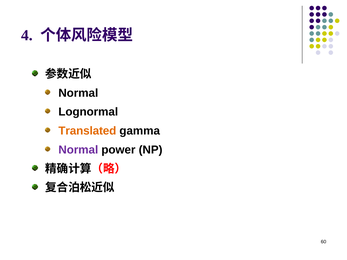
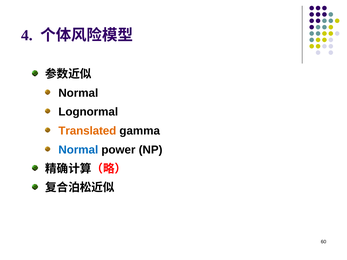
Normal colour: purple -> blue (78, 150)
